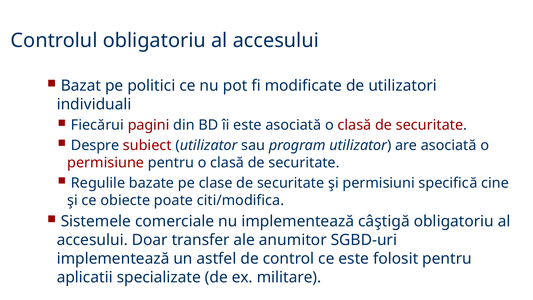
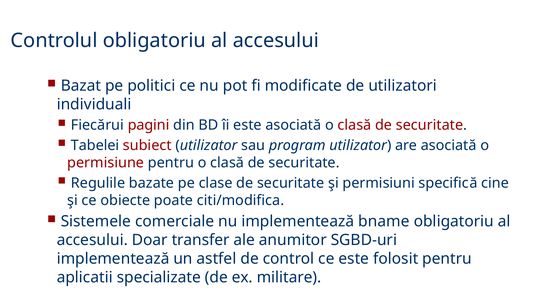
Despre: Despre -> Tabelei (95, 145)
câştigă: câştigă -> bname (384, 221)
